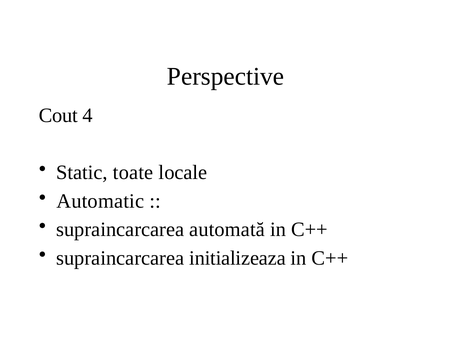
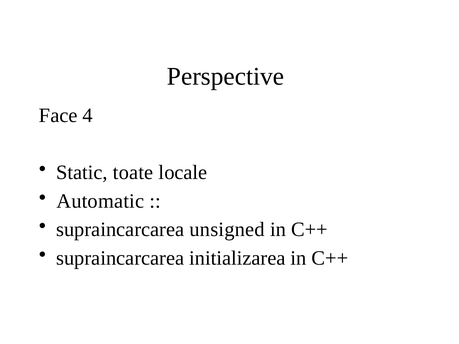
Cout: Cout -> Face (58, 115)
automată: automată -> unsigned (227, 230)
initializeaza: initializeaza -> initializarea (237, 258)
